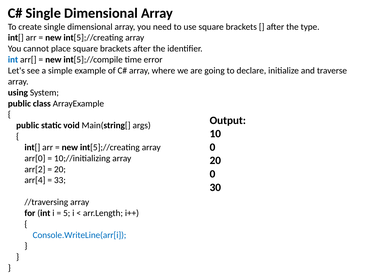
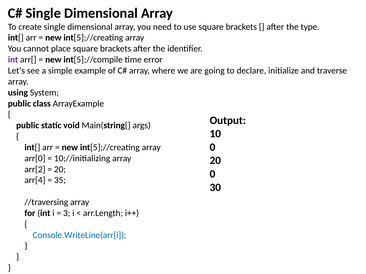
int colour: blue -> purple (13, 60)
33: 33 -> 35 (60, 181)
5: 5 -> 3 (67, 213)
